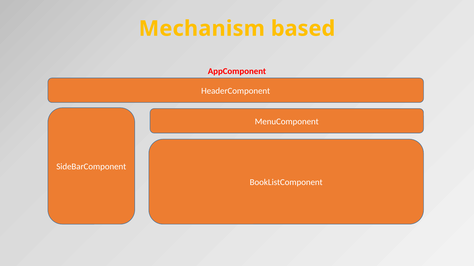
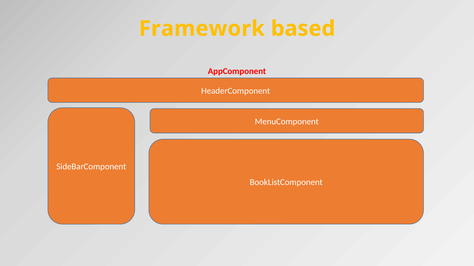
Mechanism: Mechanism -> Framework (202, 29)
